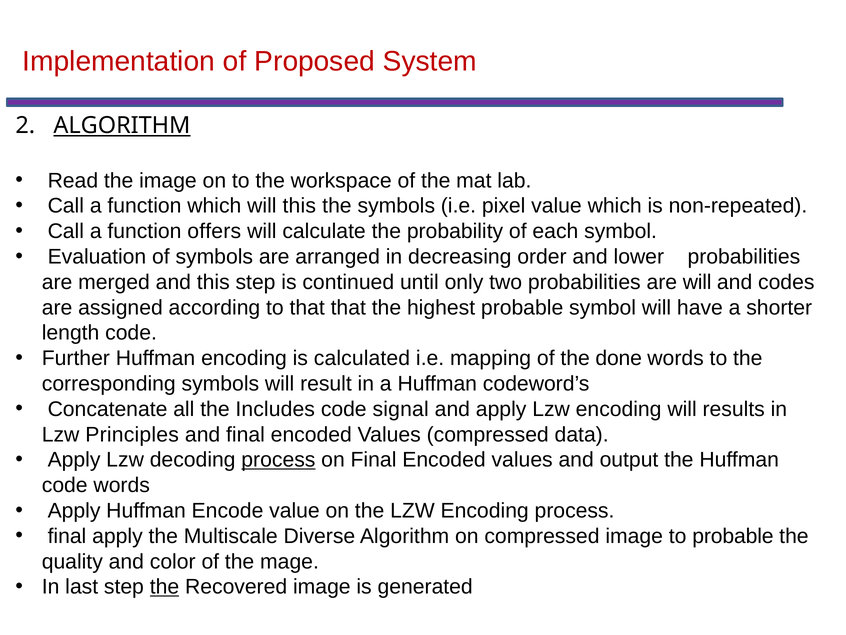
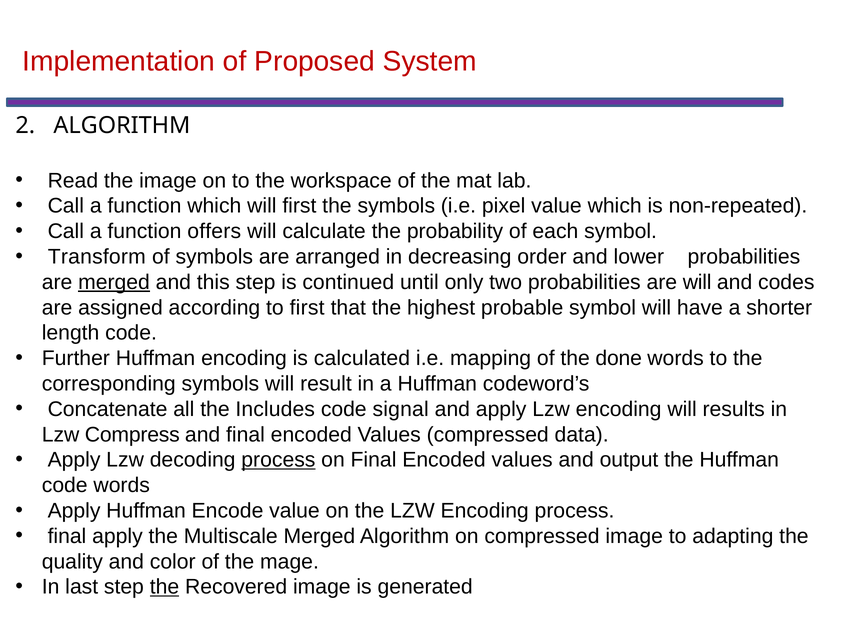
ALGORITHM underline: present -> none (122, 126)
will this: this -> first (299, 206)
Evaluation: Evaluation -> Transform (97, 257)
merged underline: none -> present (114, 282)
to that: that -> first (307, 307)
Principles: Principles -> Compress (132, 434)
Multiscale Diverse: Diverse -> Merged (319, 536)
to probable: probable -> adapting (733, 536)
